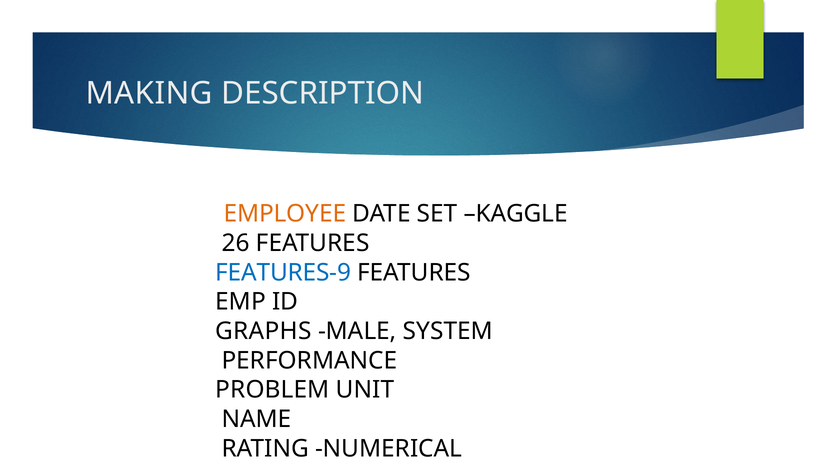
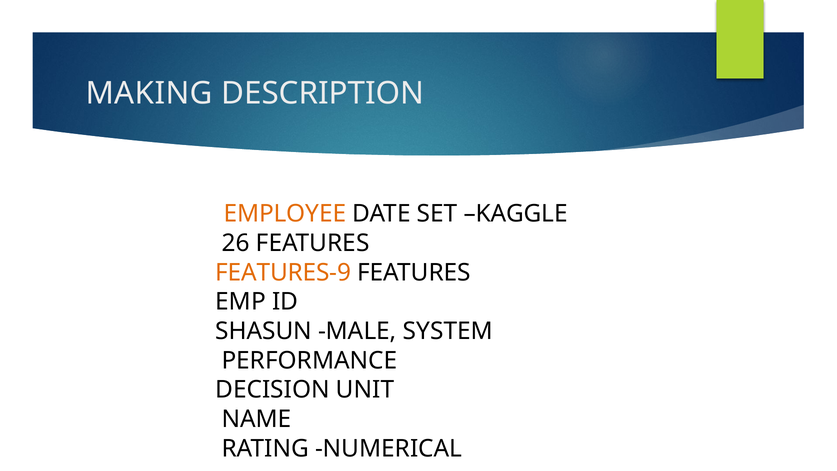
FEATURES-9 colour: blue -> orange (283, 272)
GRAPHS: GRAPHS -> SHASUN (264, 331)
PROBLEM: PROBLEM -> DECISION (273, 390)
